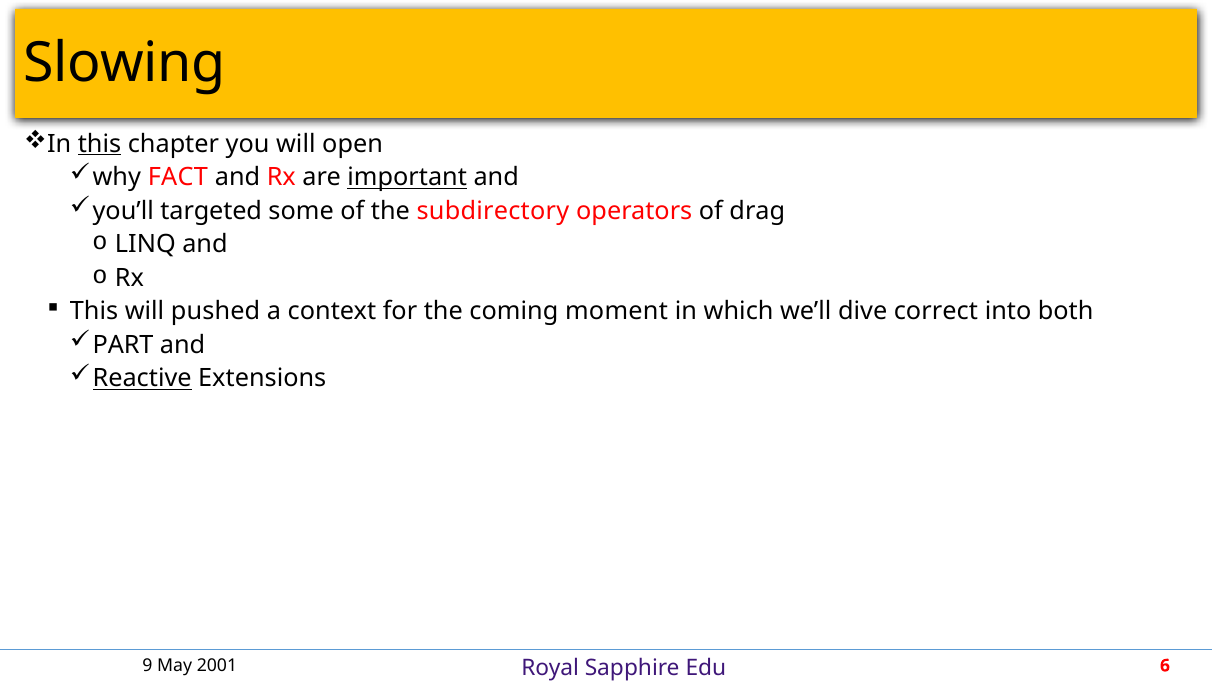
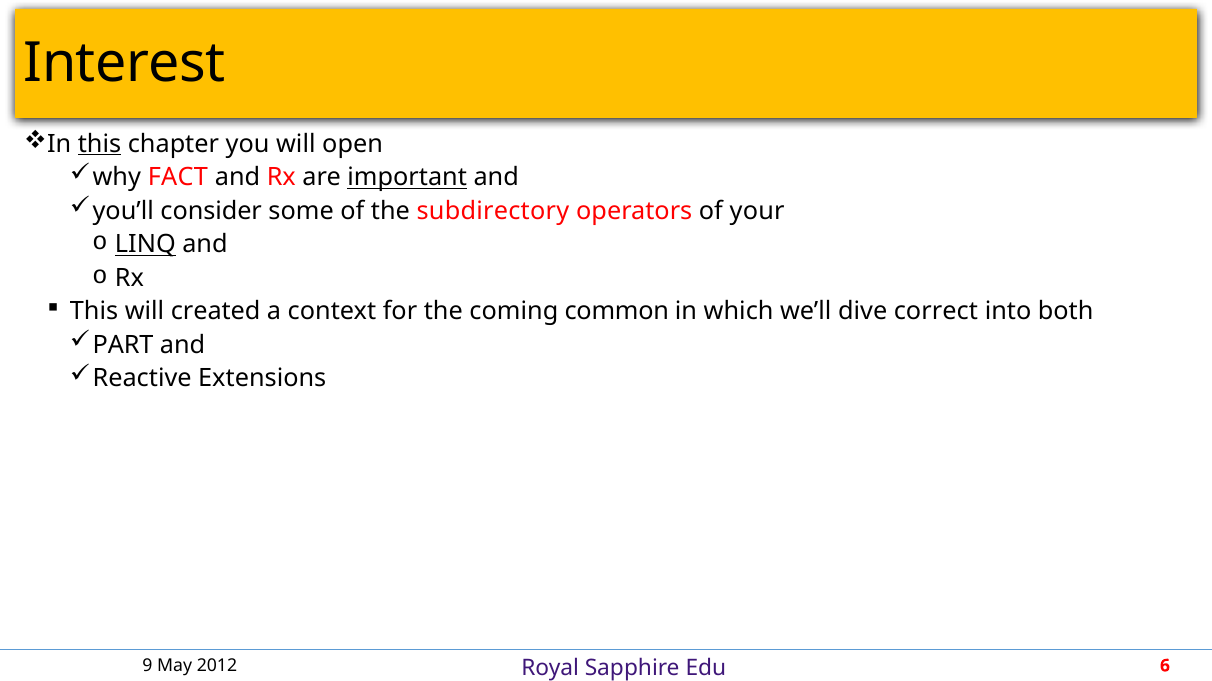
Slowing: Slowing -> Interest (125, 63)
targeted: targeted -> consider (211, 211)
drag: drag -> your (757, 211)
LINQ underline: none -> present (145, 245)
pushed: pushed -> created (216, 312)
moment: moment -> common (617, 312)
Reactive underline: present -> none (142, 379)
2001: 2001 -> 2012 (217, 666)
